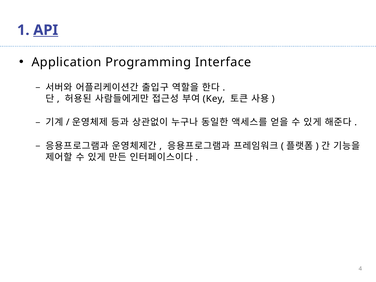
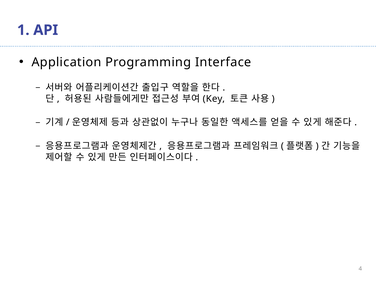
API underline: present -> none (46, 30)
